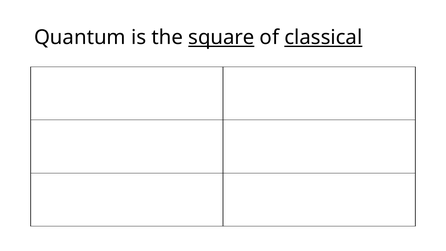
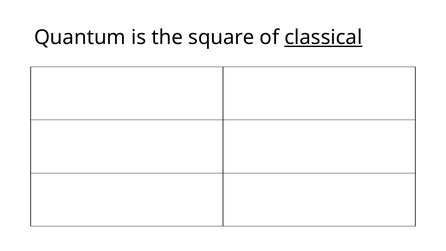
square underline: present -> none (221, 37)
